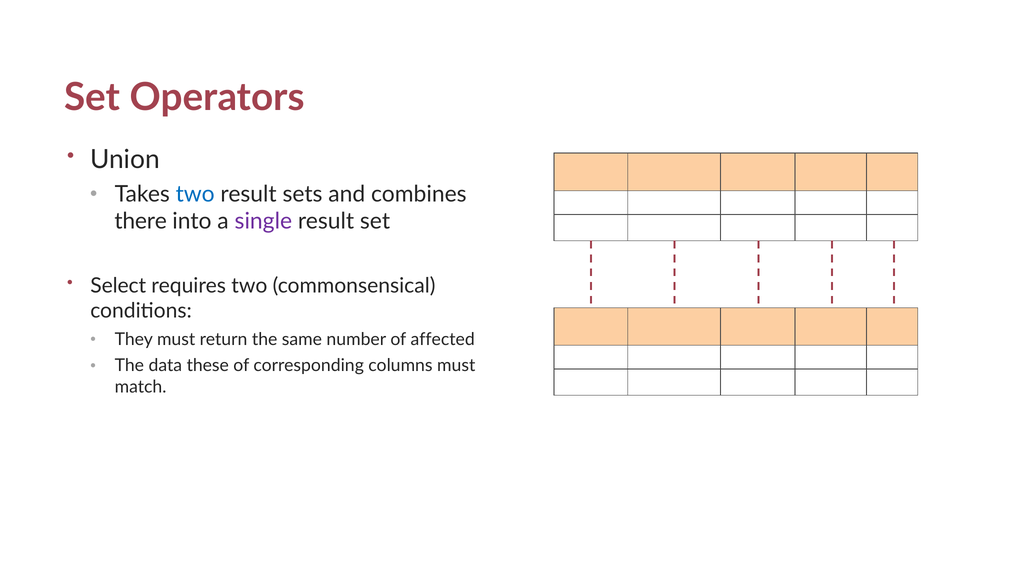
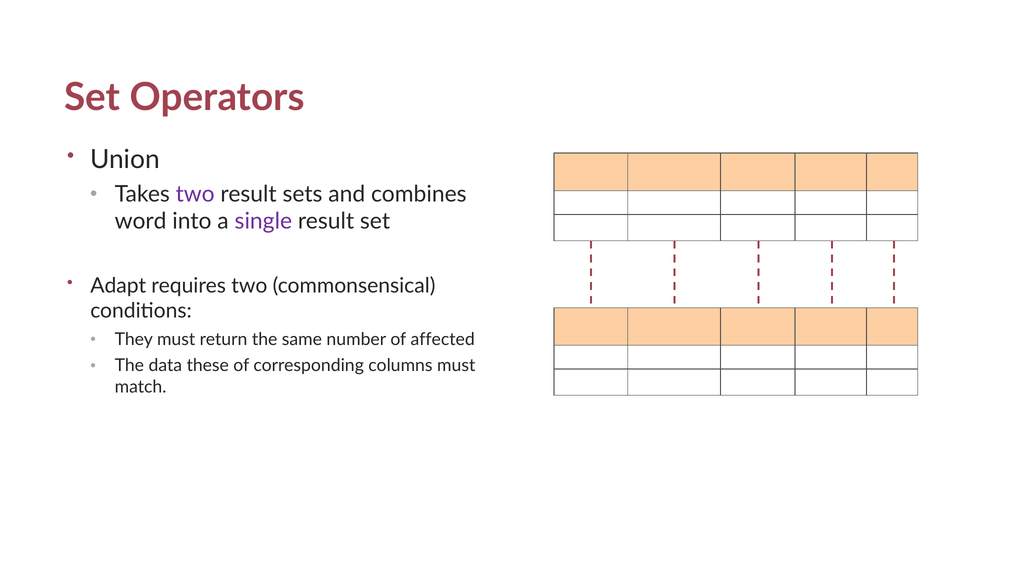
two colour: blue -> purple (195, 194)
there: there -> word (141, 221)
Select: Select -> Adapt (118, 286)
